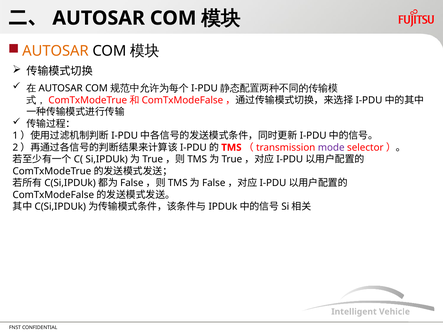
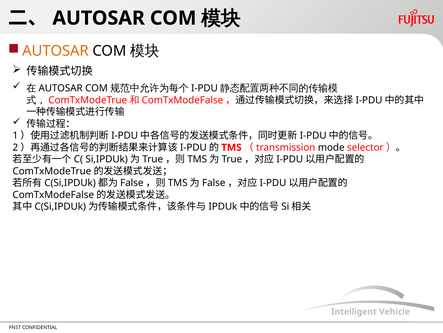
mode colour: purple -> black (331, 147)
